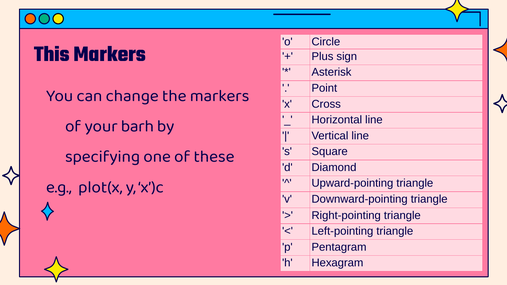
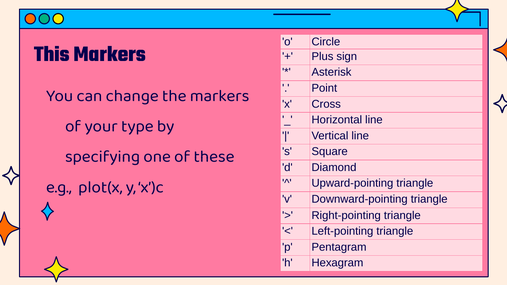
barh: barh -> type (137, 126)
